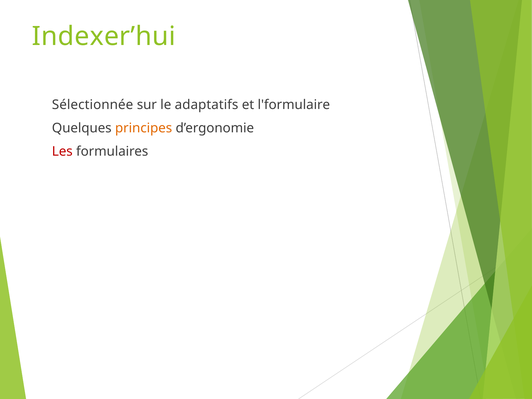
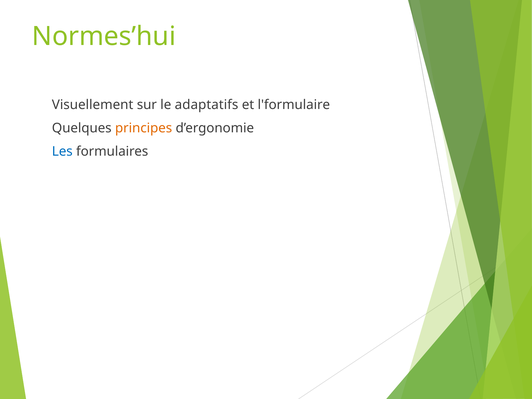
Indexer’hui: Indexer’hui -> Normes’hui (104, 36)
Sélectionnée: Sélectionnée -> Visuellement (93, 105)
Les colour: red -> blue (62, 151)
